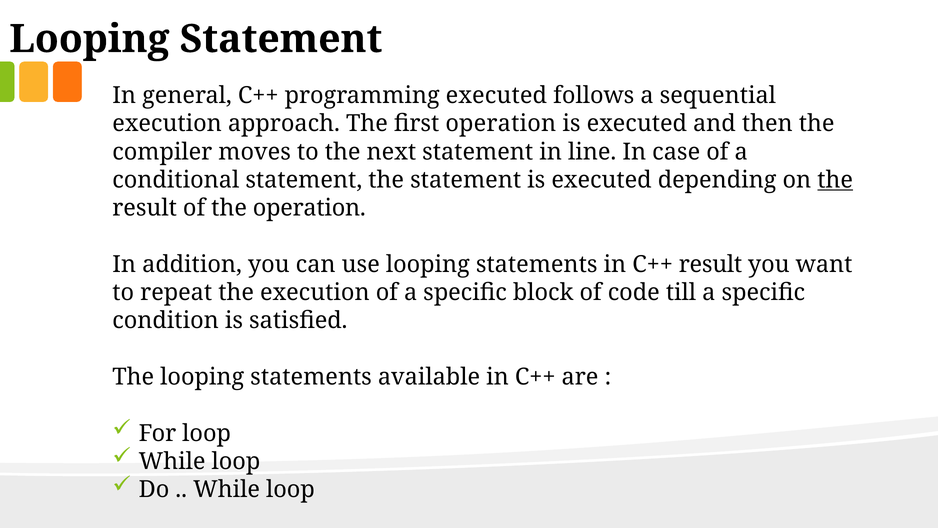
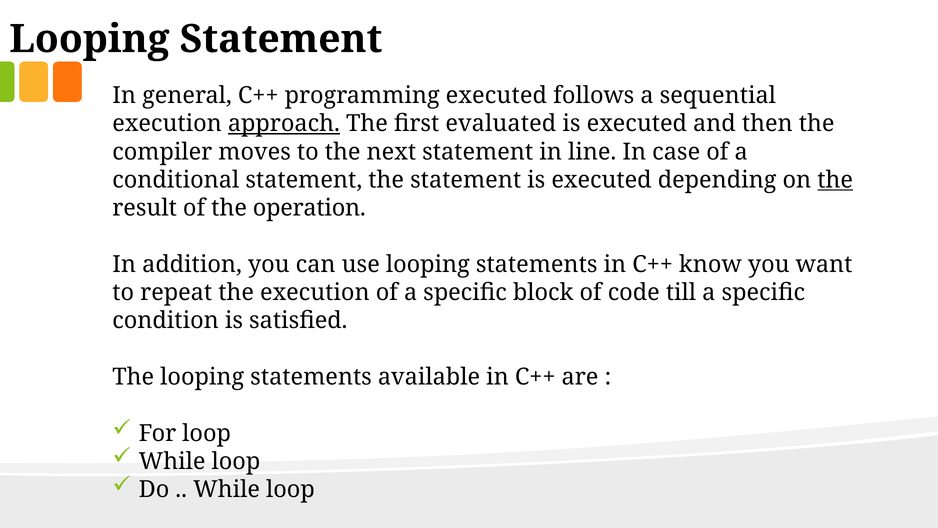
approach underline: none -> present (284, 124)
first operation: operation -> evaluated (501, 124)
C++ result: result -> know (710, 264)
